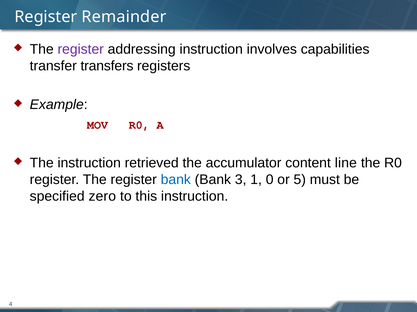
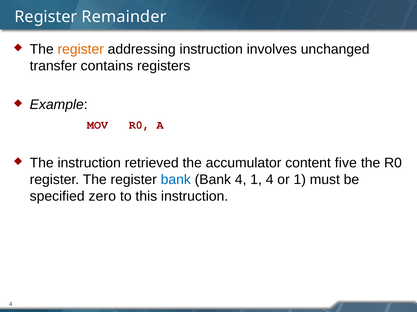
register colour: purple -> orange (81, 49)
capabilities: capabilities -> unchanged (335, 49)
transfers: transfers -> contains (107, 66)
line: line -> five (346, 163)
Bank 3: 3 -> 4 (241, 180)
1 0: 0 -> 4 (270, 180)
or 5: 5 -> 1 (300, 180)
